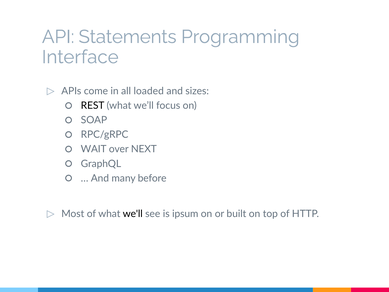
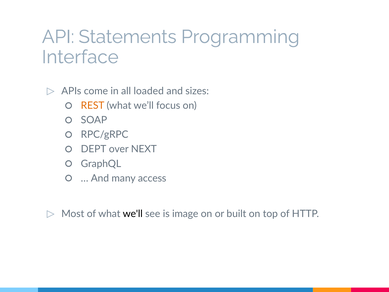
REST colour: black -> orange (93, 105)
WAIT: WAIT -> DEPT (94, 149)
before: before -> access (152, 178)
ipsum: ipsum -> image (185, 214)
